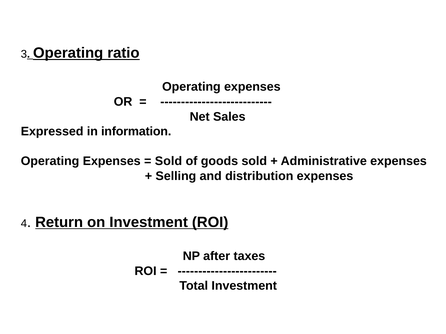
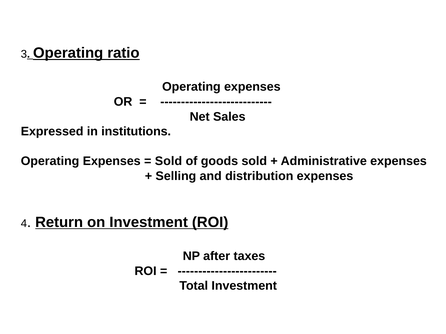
information: information -> institutions (136, 132)
